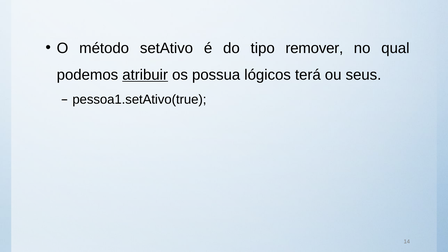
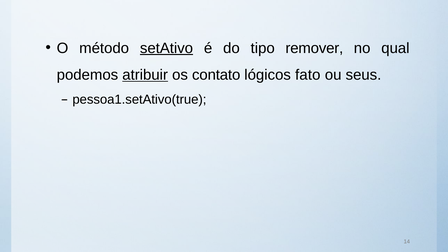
setAtivo underline: none -> present (167, 48)
possua: possua -> contato (216, 75)
terá: terá -> fato (308, 75)
